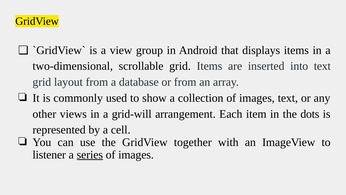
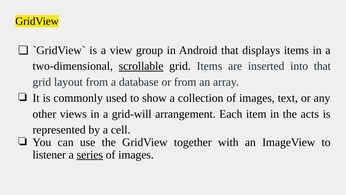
scrollable underline: none -> present (141, 66)
into text: text -> that (322, 66)
dots: dots -> acts (310, 114)
